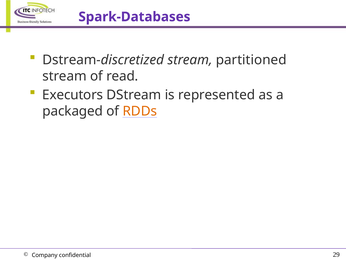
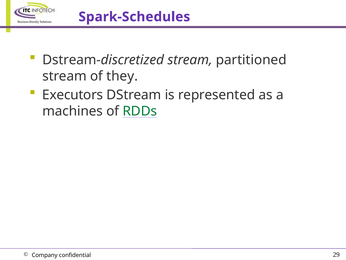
Spark-Databases: Spark-Databases -> Spark-Schedules (134, 17)
read: read -> they (122, 76)
packaged: packaged -> machines (73, 111)
RDDs colour: orange -> green (140, 111)
